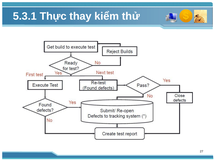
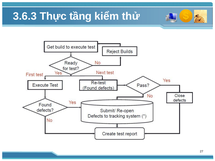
5.3.1: 5.3.1 -> 3.6.3 (25, 16)
thay: thay -> tầng (81, 16)
